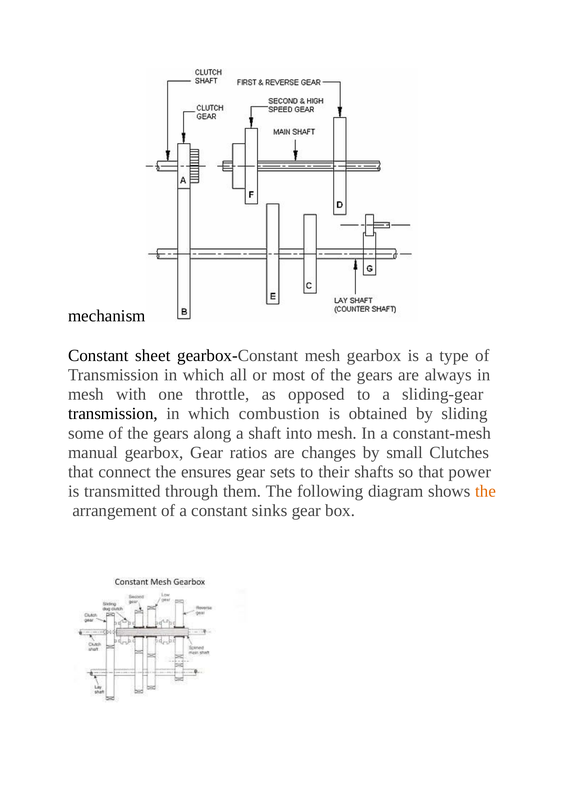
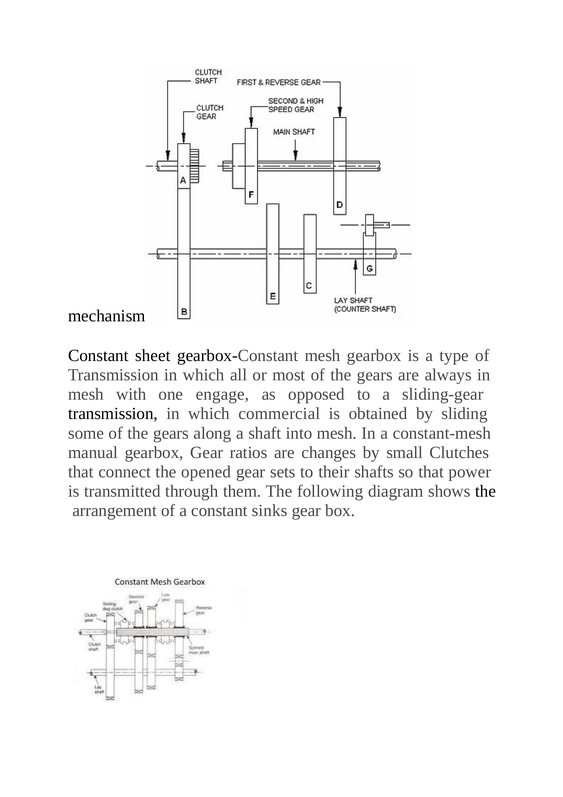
throttle: throttle -> engage (222, 394)
combustion: combustion -> commercial (279, 414)
ensures: ensures -> opened (206, 472)
the colour: orange -> black (486, 491)
